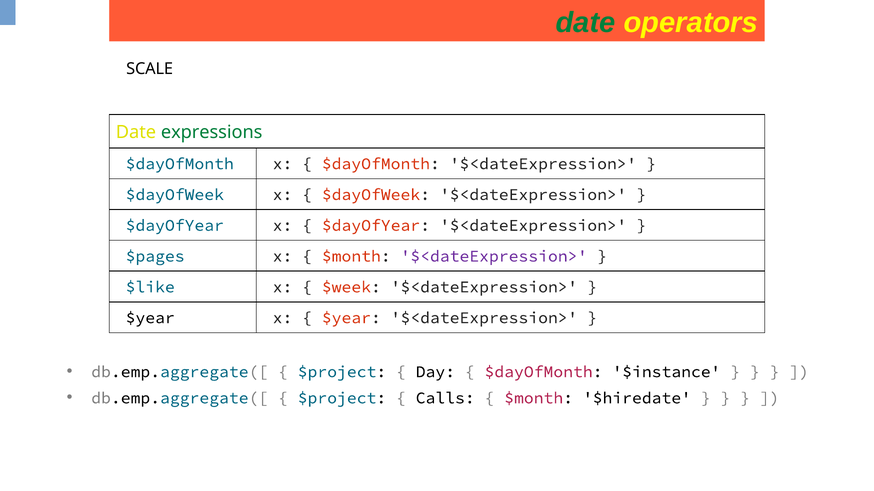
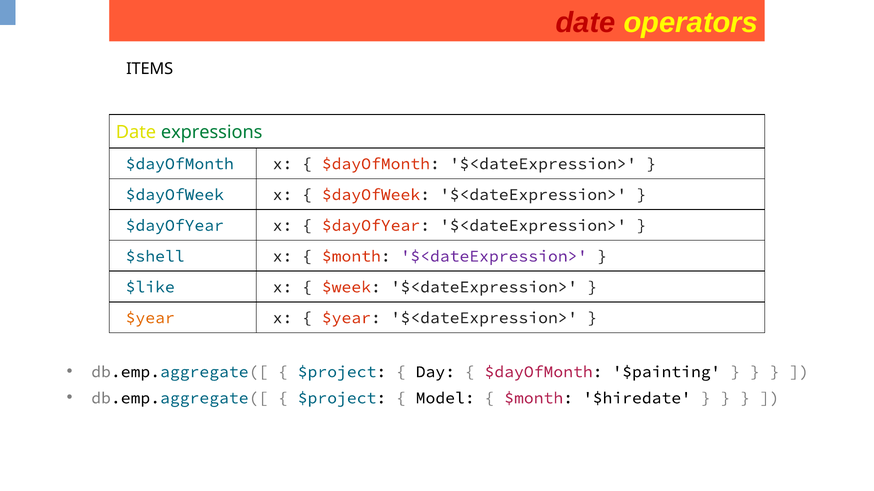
date colour: green -> red (586, 23)
SCALE: SCALE -> ITEMS (150, 69)
$pages: $pages -> $shell (155, 256)
$year colour: black -> orange (150, 318)
$instance: $instance -> $painting (666, 372)
Calls: Calls -> Model (445, 398)
